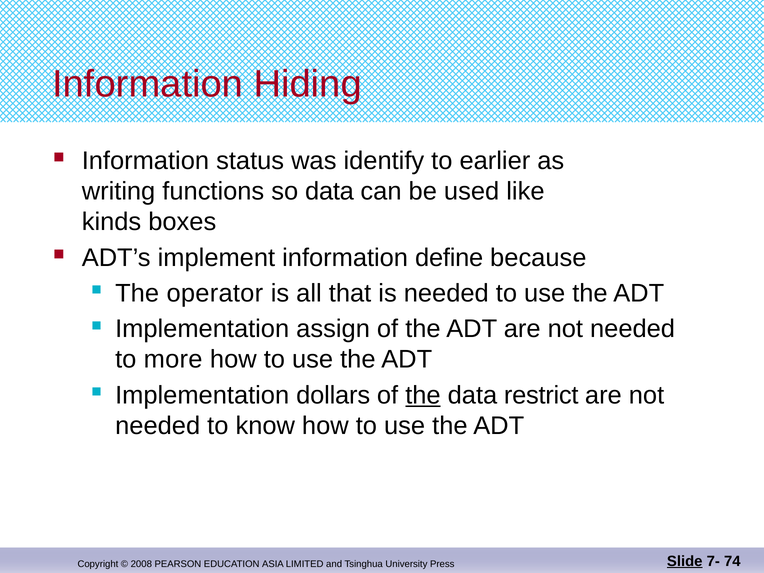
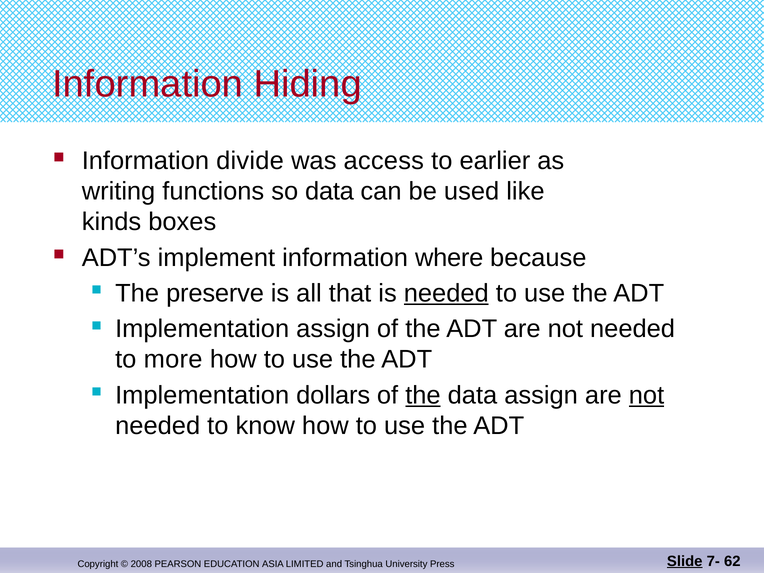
status: status -> divide (250, 161)
identify: identify -> access (384, 161)
define: define -> where (449, 258)
operator: operator -> preserve (215, 293)
needed underline: none -> present (446, 293)
data restrict: restrict -> assign (541, 395)
not underline: none -> present (647, 395)
74: 74 -> 62 (732, 561)
